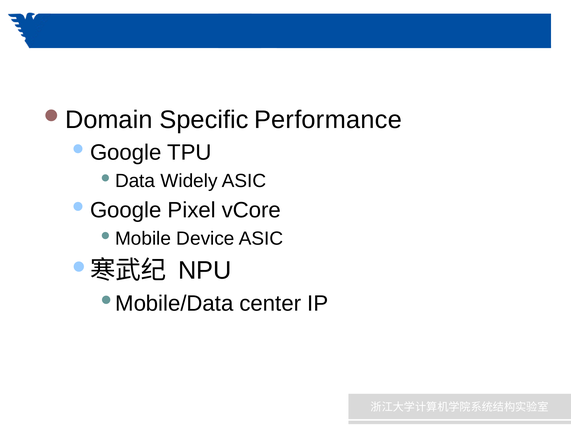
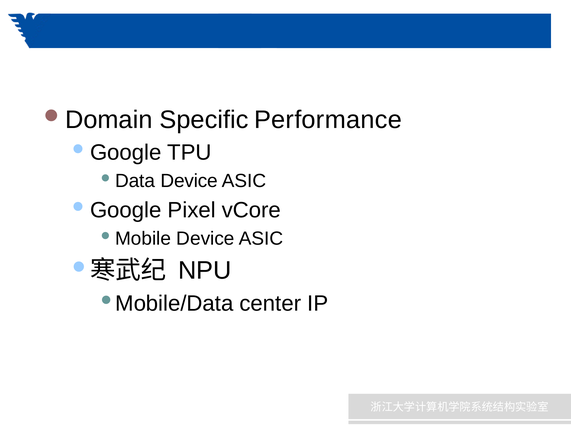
Data Widely: Widely -> Device (189, 181)
